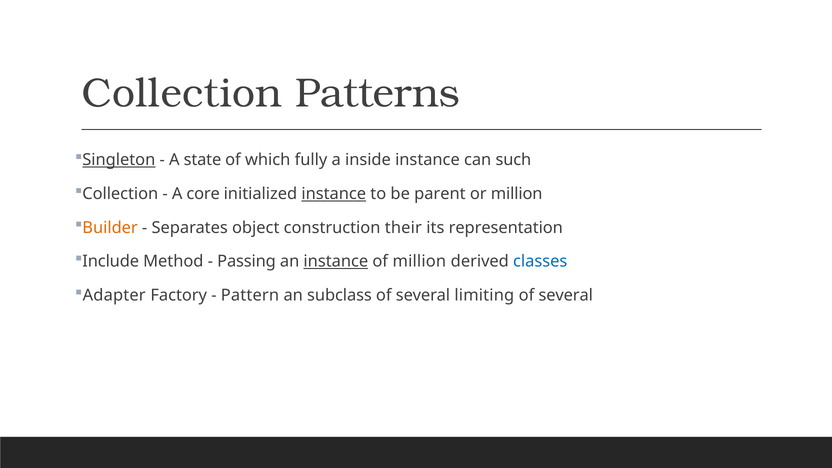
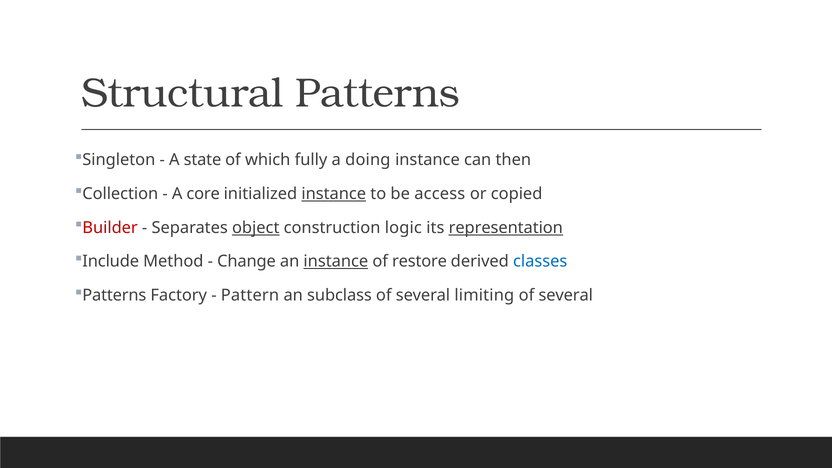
Collection: Collection -> Structural (182, 93)
Singleton underline: present -> none (119, 160)
inside: inside -> doing (368, 160)
such: such -> then (513, 160)
parent: parent -> access (440, 194)
or million: million -> copied (517, 194)
Builder colour: orange -> red (110, 228)
object underline: none -> present (256, 228)
their: their -> logic (403, 228)
representation underline: none -> present (506, 228)
Passing: Passing -> Change (247, 262)
of million: million -> restore (420, 262)
Adapter: Adapter -> Patterns (114, 295)
